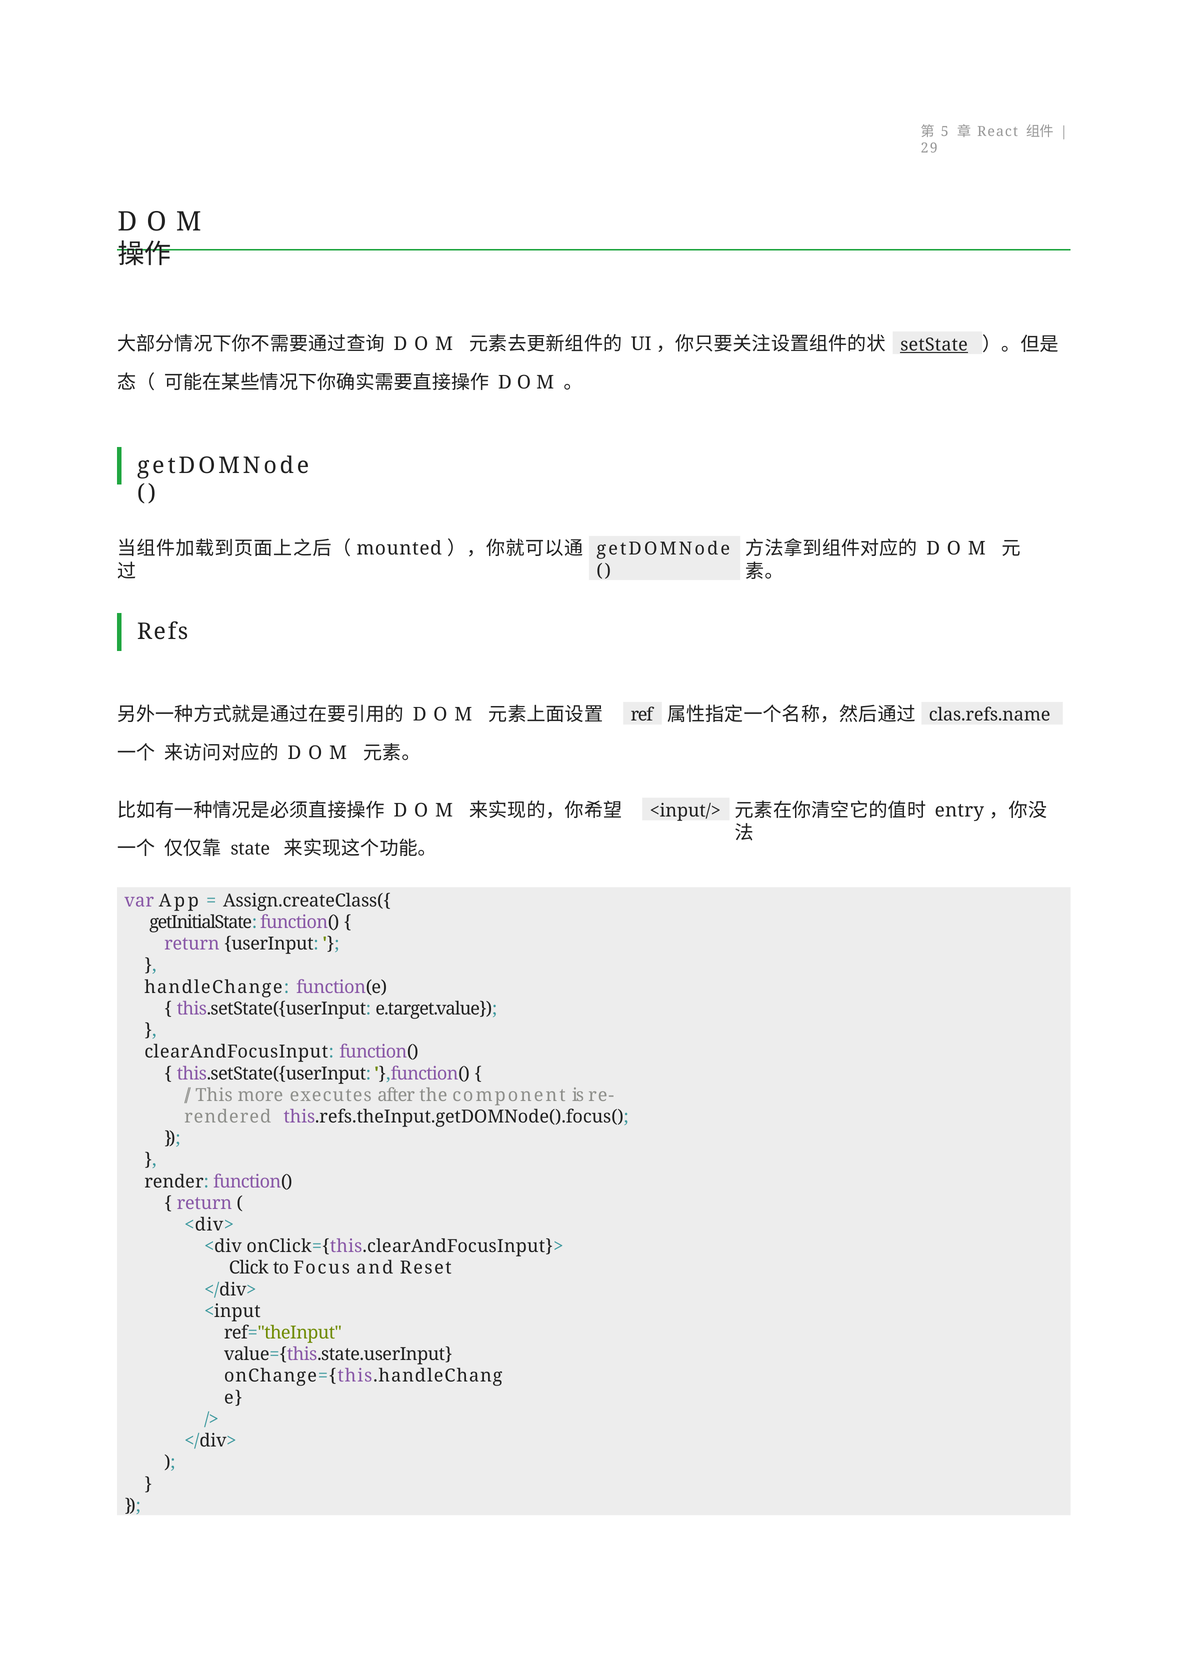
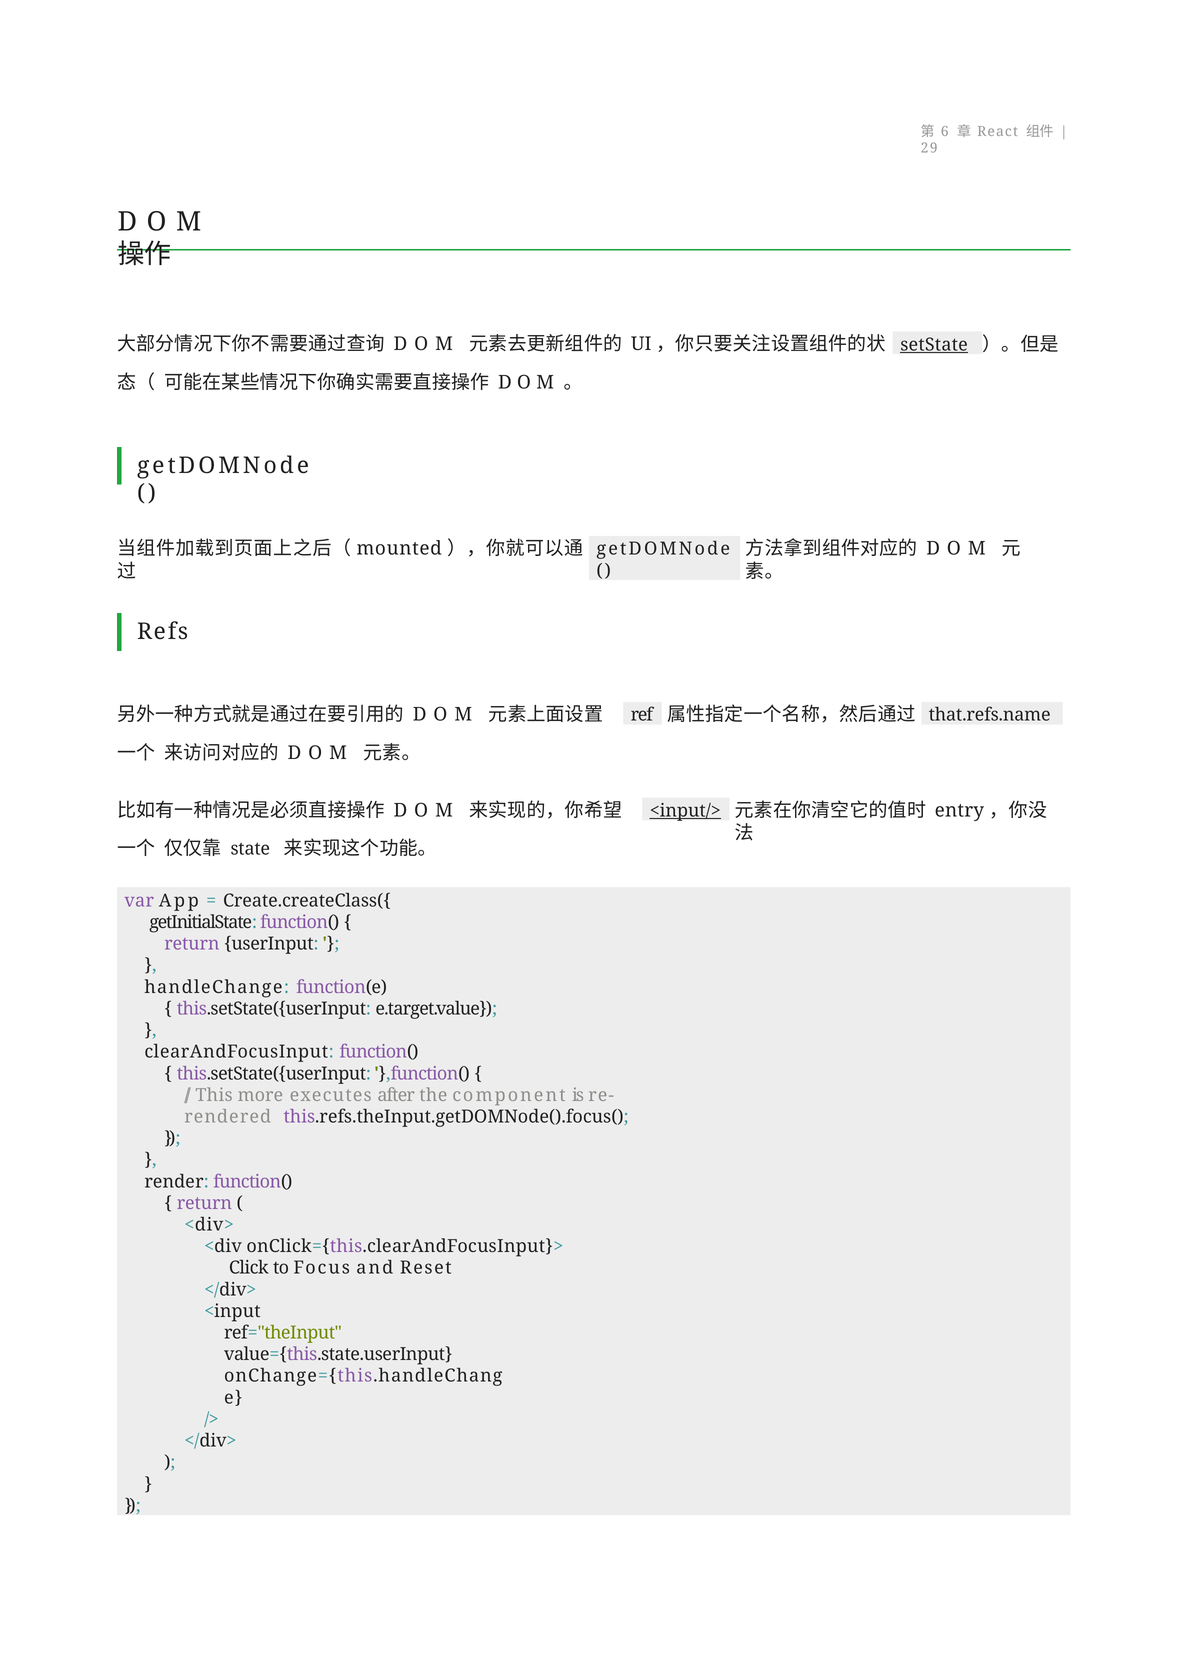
5: 5 -> 6 (945, 131)
clas.refs.name: clas.refs.name -> that.refs.name (990, 715)
<input/> underline: none -> present (685, 811)
Assign.createClass({: Assign.createClass({ -> Create.createClass({ (307, 901)
